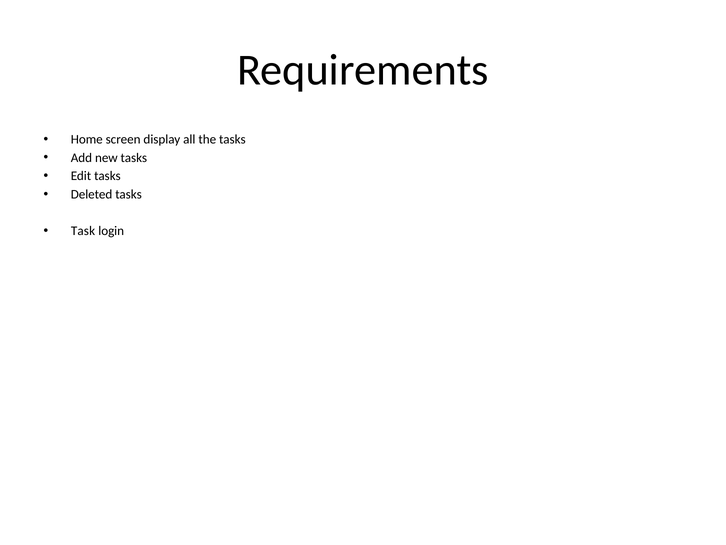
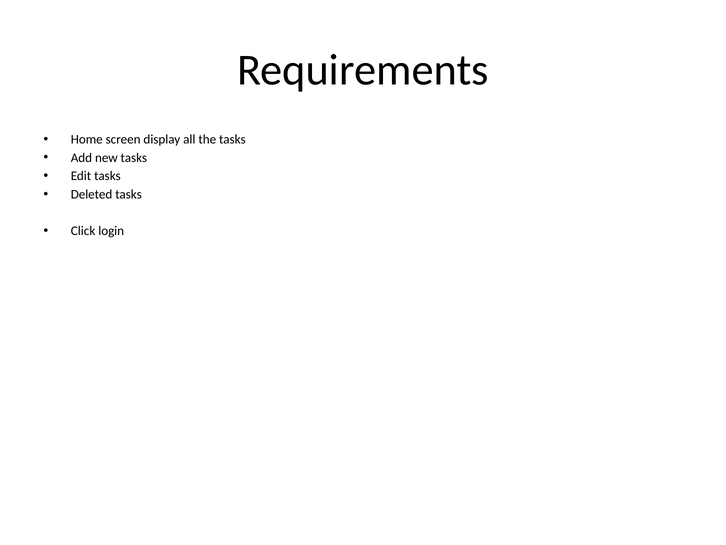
Task: Task -> Click (83, 231)
